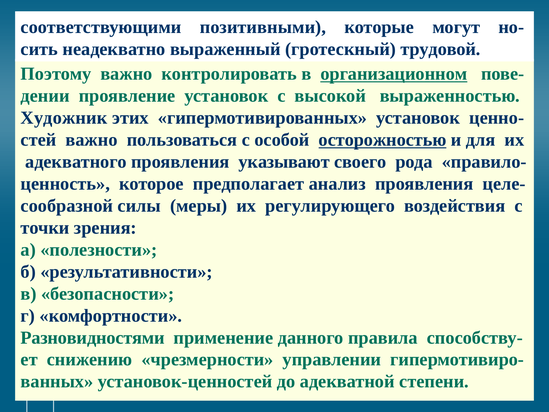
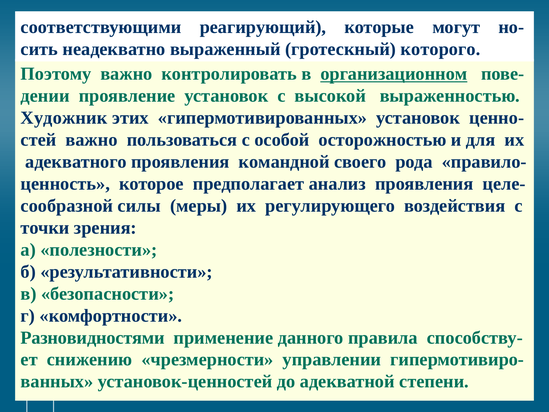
позитивными: позитивными -> реагирующий (263, 27)
трудовой: трудовой -> которого (440, 49)
осторожностью underline: present -> none (383, 140)
указывают: указывают -> командной (284, 162)
